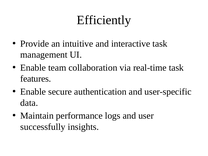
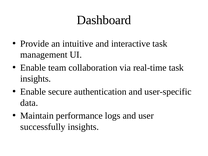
Efficiently: Efficiently -> Dashboard (104, 20)
features: features -> insights (36, 79)
